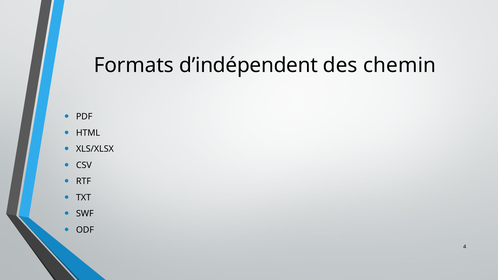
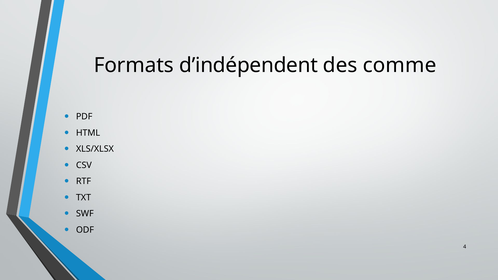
chemin: chemin -> comme (400, 65)
